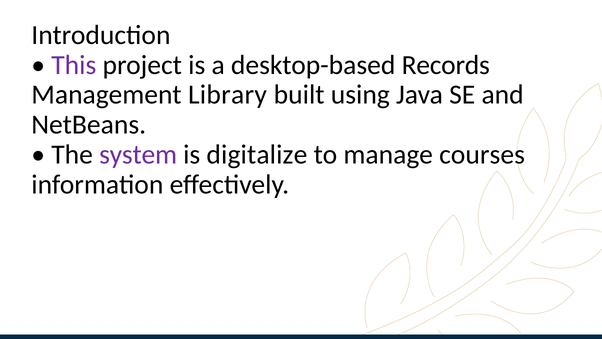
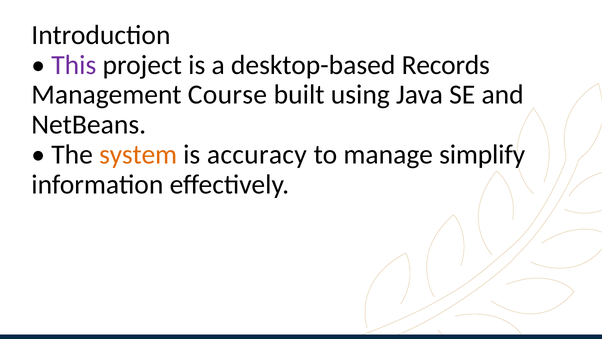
Library: Library -> Course (227, 95)
system colour: purple -> orange (138, 154)
digitalize: digitalize -> accuracy (257, 154)
courses: courses -> simplify (482, 154)
